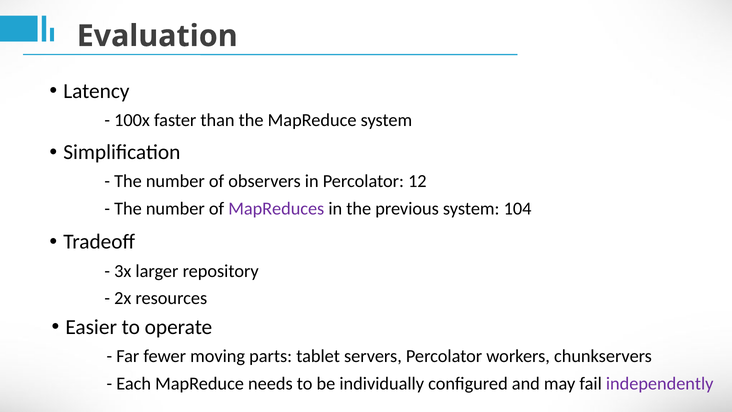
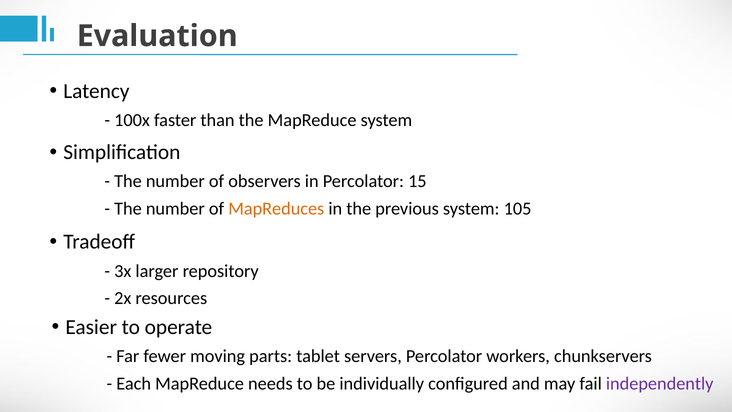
12: 12 -> 15 (417, 181)
MapReduces colour: purple -> orange (276, 209)
104: 104 -> 105 (518, 209)
